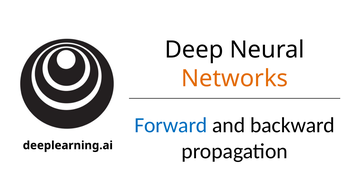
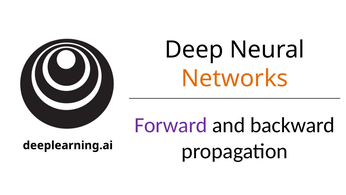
Forward colour: blue -> purple (171, 125)
